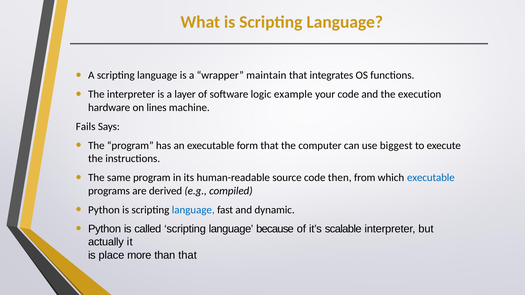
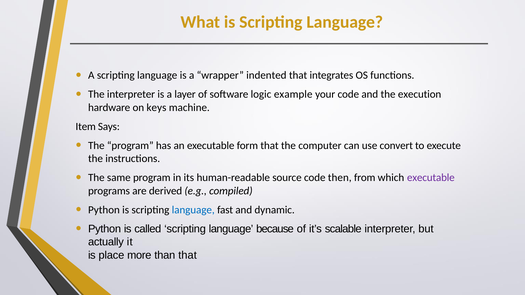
maintain: maintain -> indented (266, 75)
lines: lines -> keys (156, 108)
Fails: Fails -> Item (86, 127)
biggest: biggest -> convert (396, 146)
executable colour: blue -> purple (431, 178)
